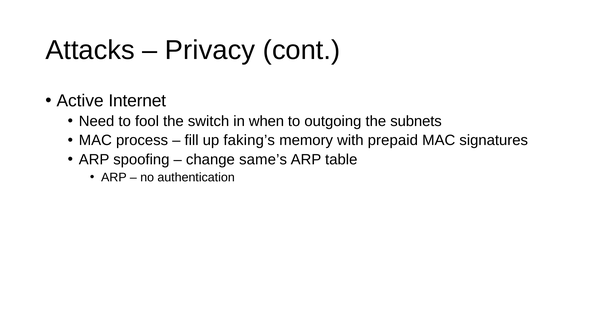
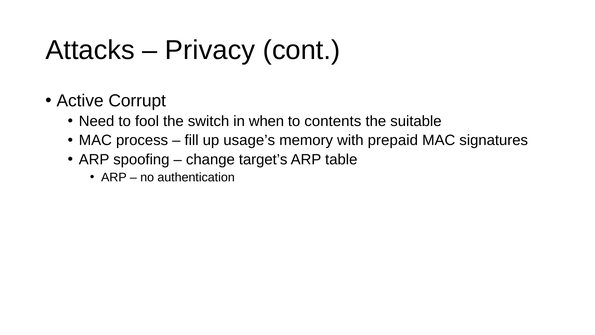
Internet: Internet -> Corrupt (137, 101)
outgoing: outgoing -> contents (333, 121)
subnets: subnets -> suitable (416, 121)
faking’s: faking’s -> usage’s (249, 140)
same’s: same’s -> target’s (263, 159)
